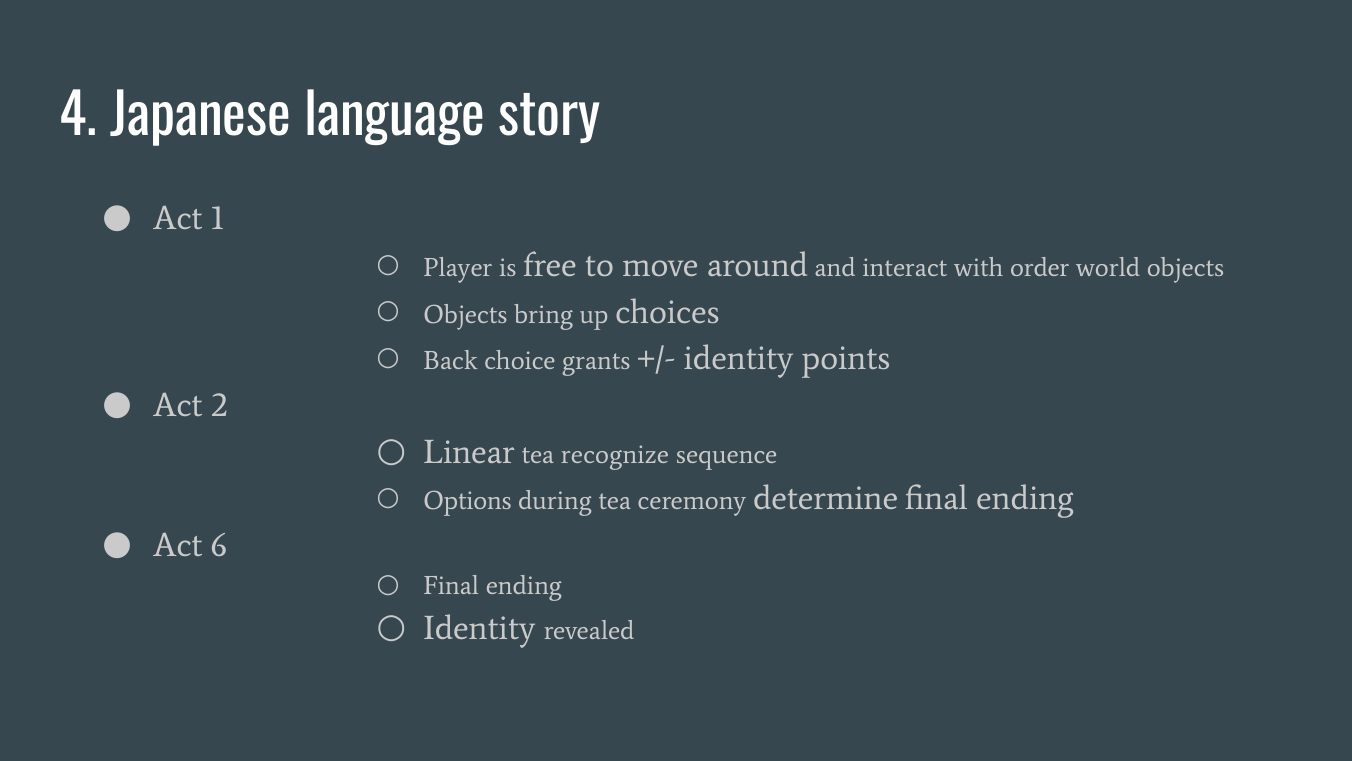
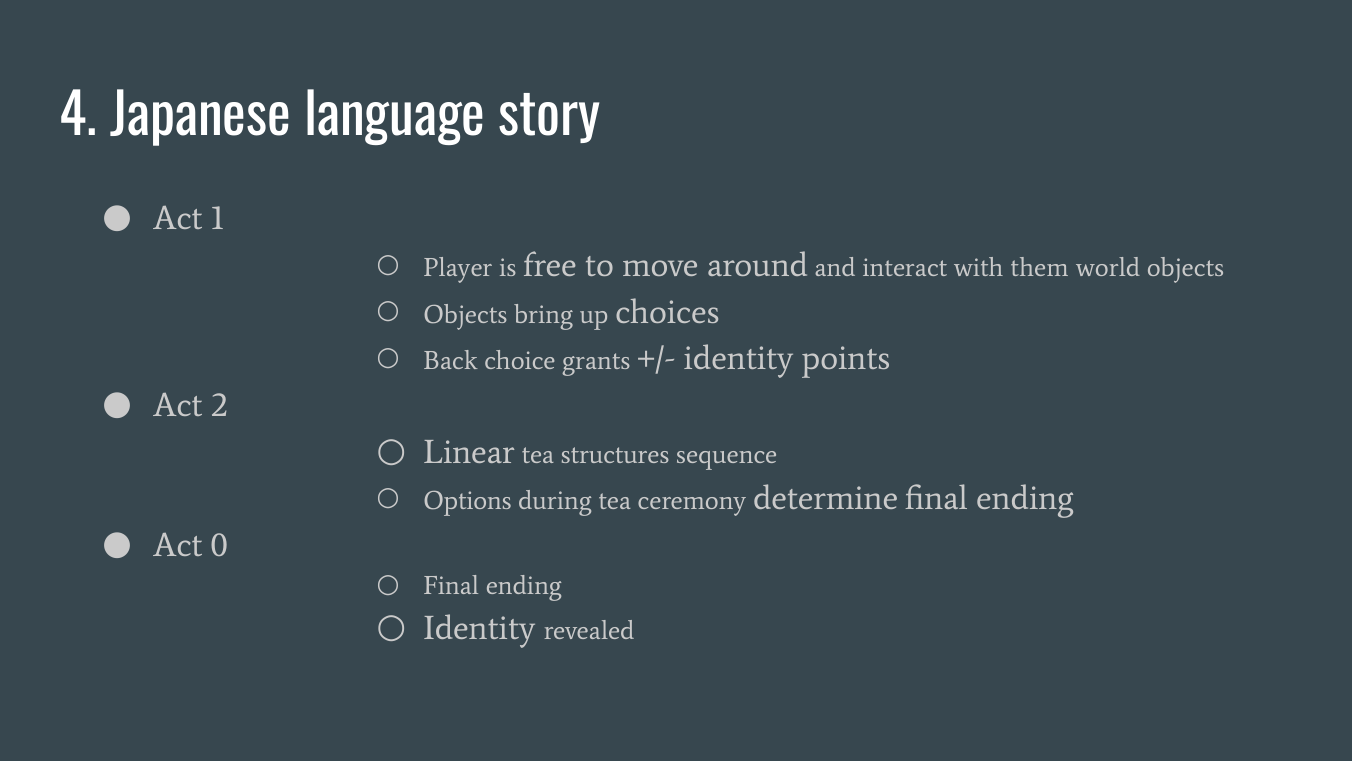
order: order -> them (1040, 268)
recognize: recognize -> structures (615, 454)
6: 6 -> 0 (219, 545)
